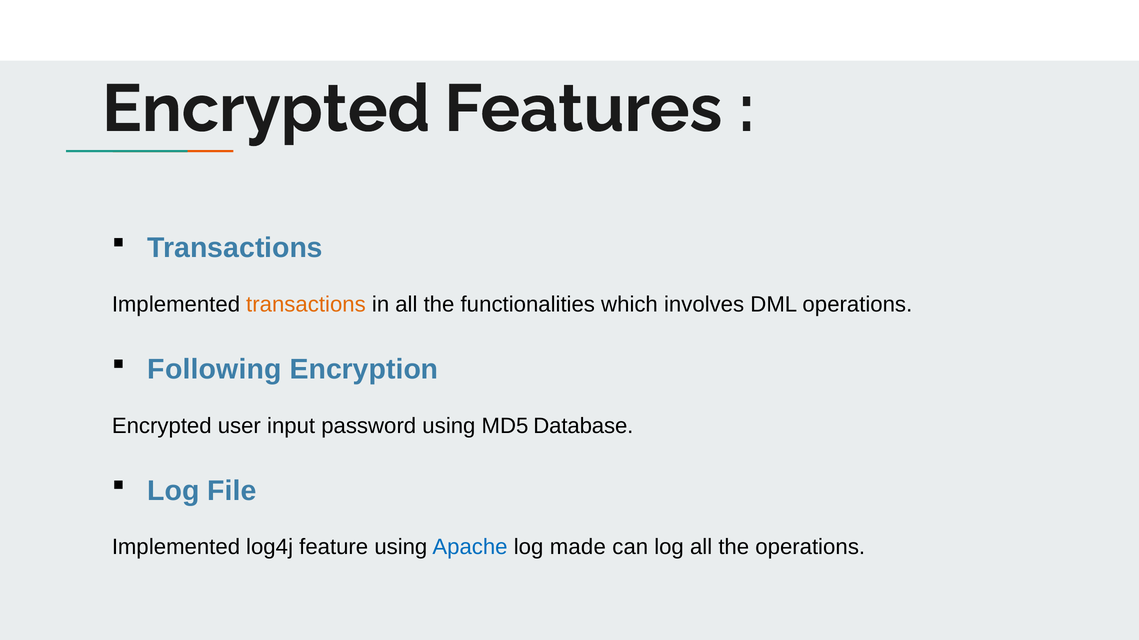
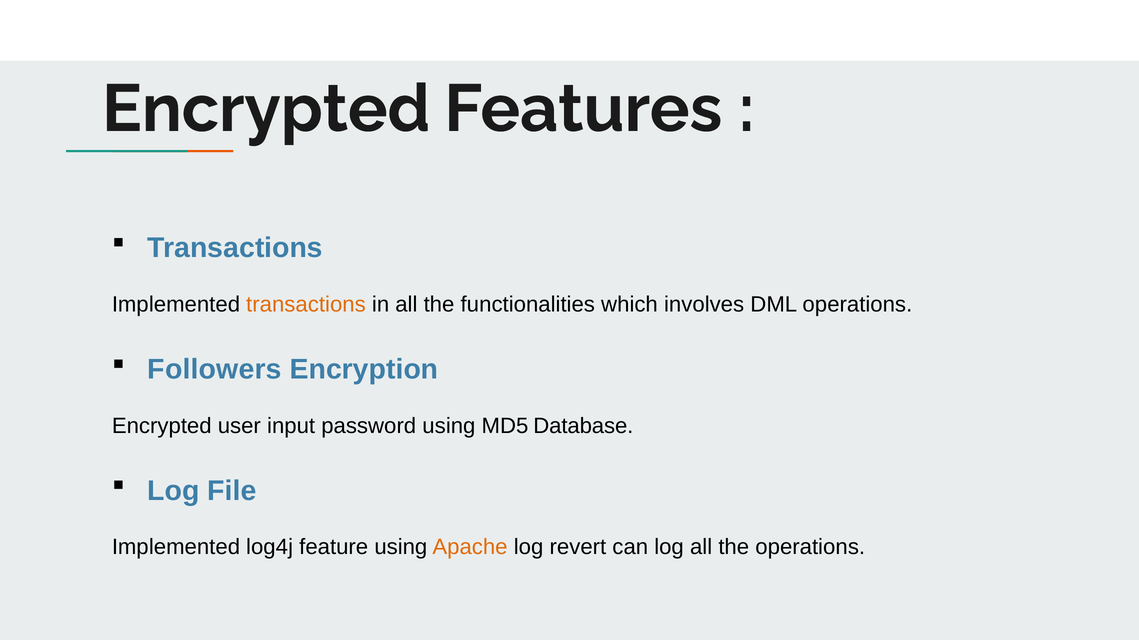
Following: Following -> Followers (215, 370)
Apache colour: blue -> orange (470, 548)
made: made -> revert (578, 548)
